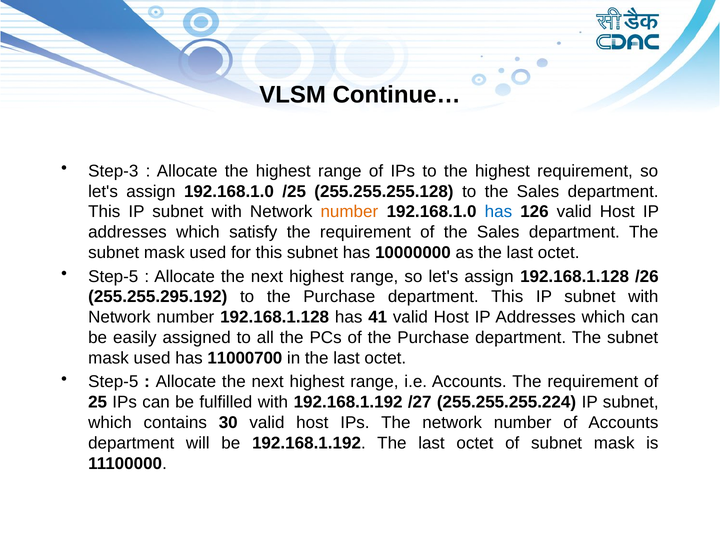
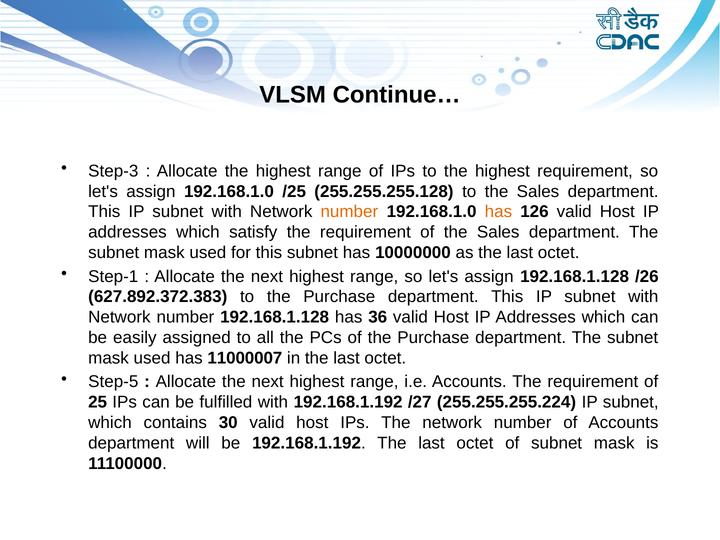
has colour: blue -> orange (498, 212)
Step-5: Step-5 -> Step-1 (113, 276)
255.255.295.192: 255.255.295.192 -> 627.892.372.383 (158, 297)
41: 41 -> 36 (378, 317)
11000700: 11000700 -> 11000007 (245, 358)
